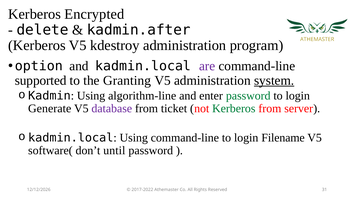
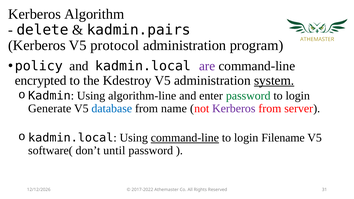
Encrypted: Encrypted -> Algorithm (94, 14)
kadmin.after: kadmin.after -> kadmin.pairs (139, 30)
kdestroy: kdestroy -> protocol (115, 45)
option: option -> policy (39, 66)
supported: supported -> encrypted (41, 80)
Granting: Granting -> Kdestroy (127, 80)
database colour: purple -> blue (112, 109)
ticket: ticket -> name (174, 109)
Kerberos colour: green -> purple (234, 109)
command-line underline: none -> present (185, 138)
